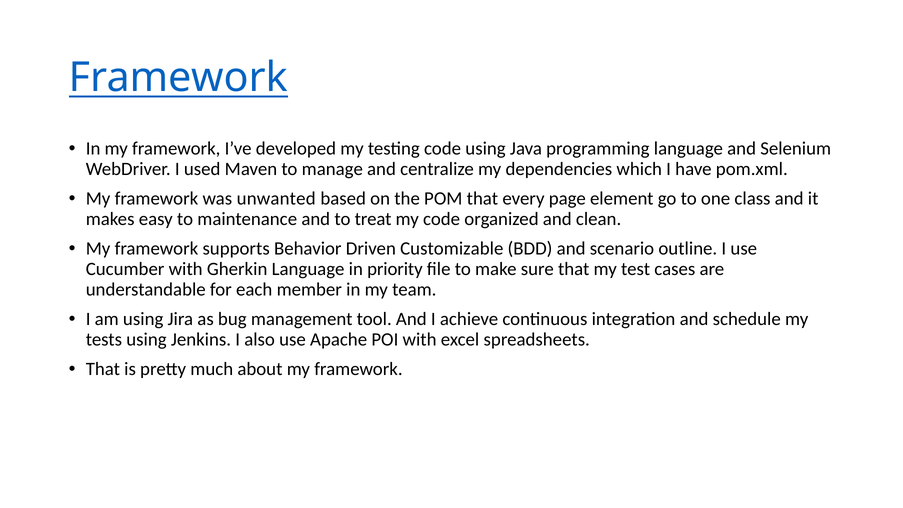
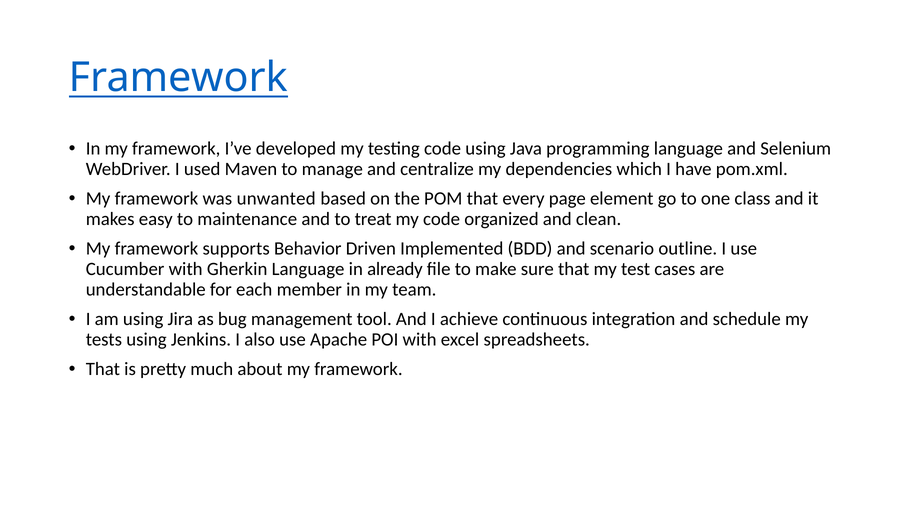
Customizable: Customizable -> Implemented (452, 249)
priority: priority -> already (395, 269)
